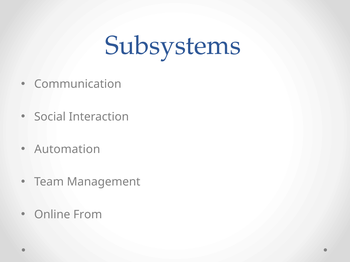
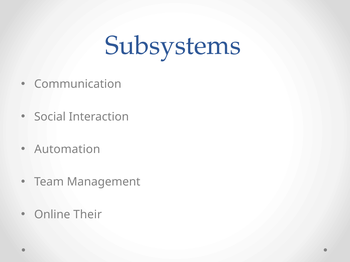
From: From -> Their (88, 215)
